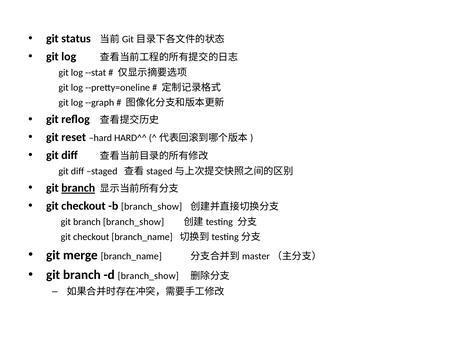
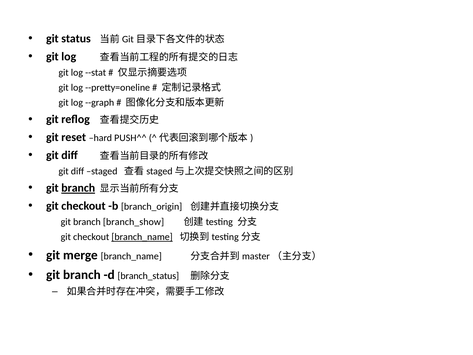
HARD^^: HARD^^ -> PUSH^^ (130, 138)
b branch_show: branch_show -> branch_origin (152, 206)
branch_name underline: none -> present (142, 237)
d branch_show: branch_show -> branch_status (148, 276)
